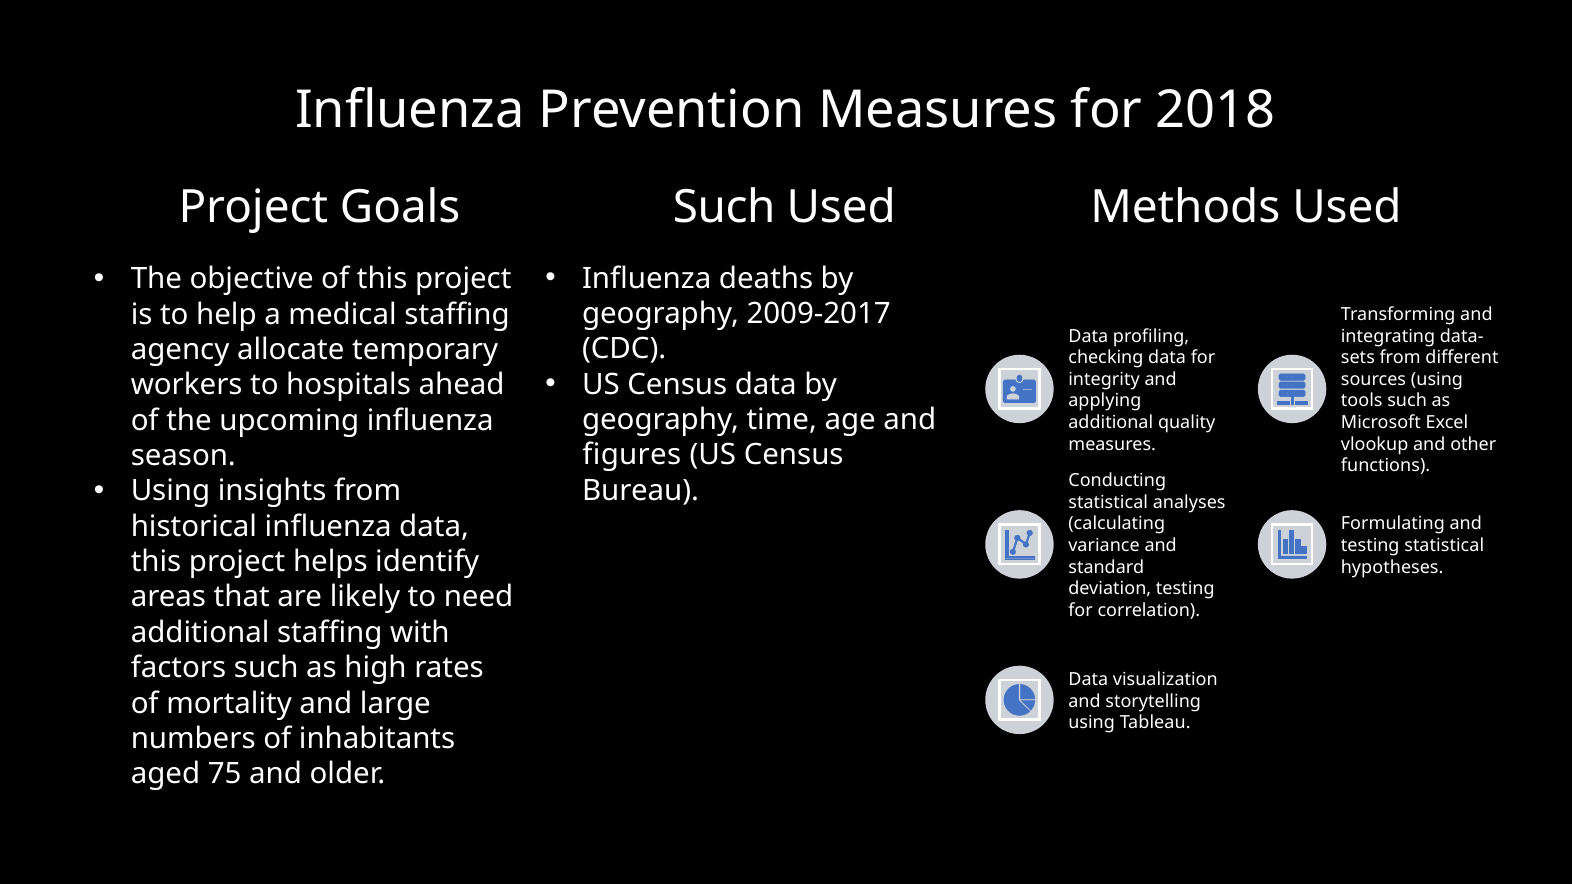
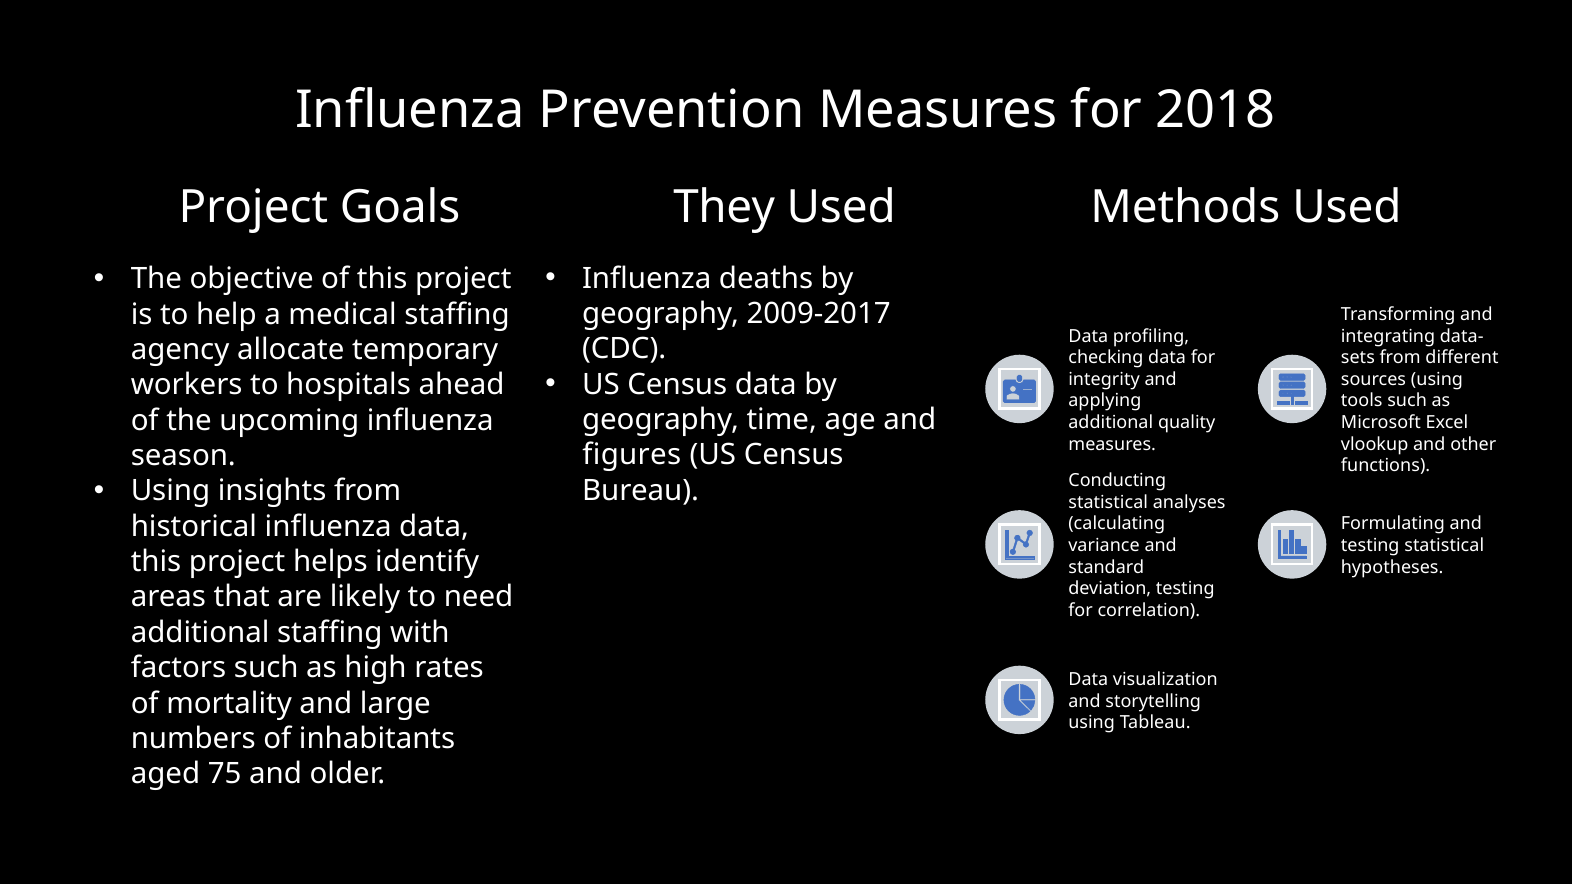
Goals Such: Such -> They (724, 207)
